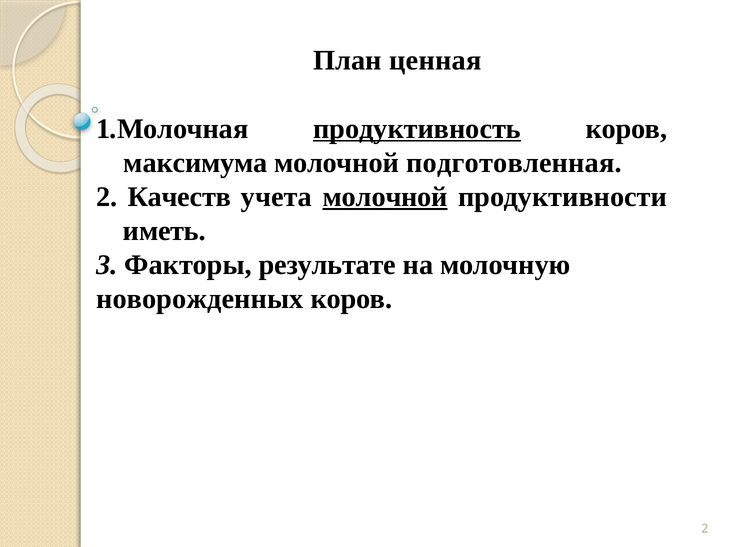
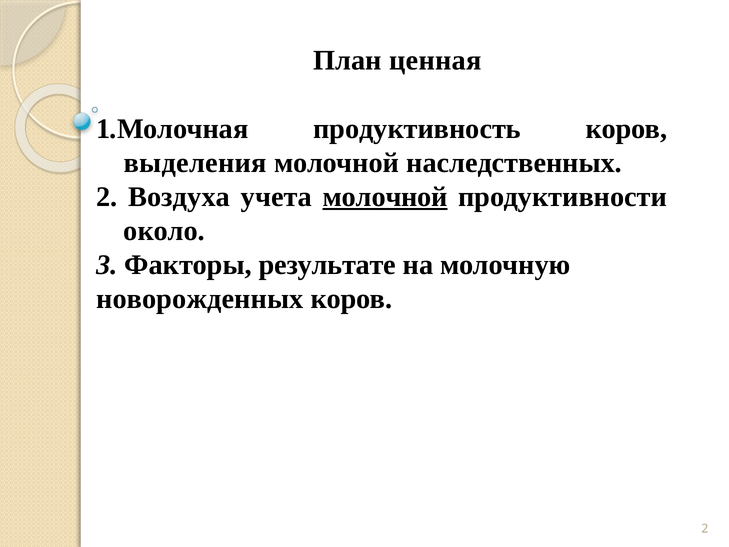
продуктивность underline: present -> none (417, 129)
максимума: максимума -> выделения (195, 163)
подготовленная: подготовленная -> наследственных (514, 163)
Качеств: Качеств -> Воздуха (179, 197)
иметь: иметь -> около (164, 231)
